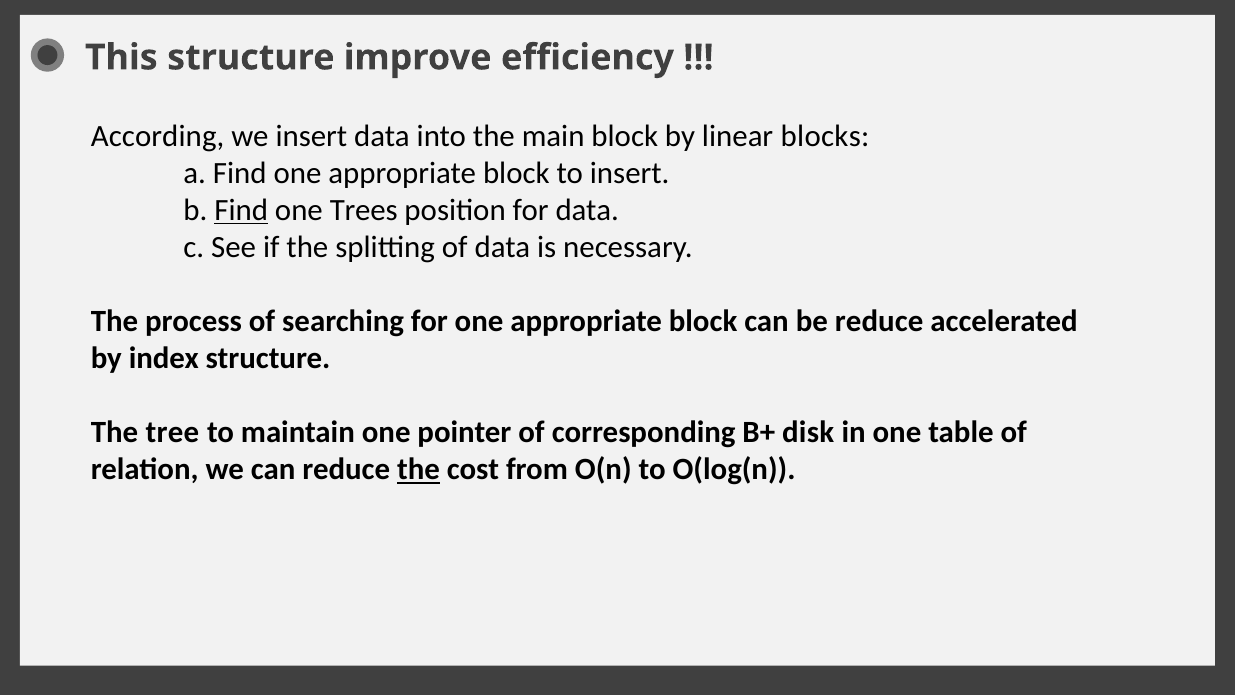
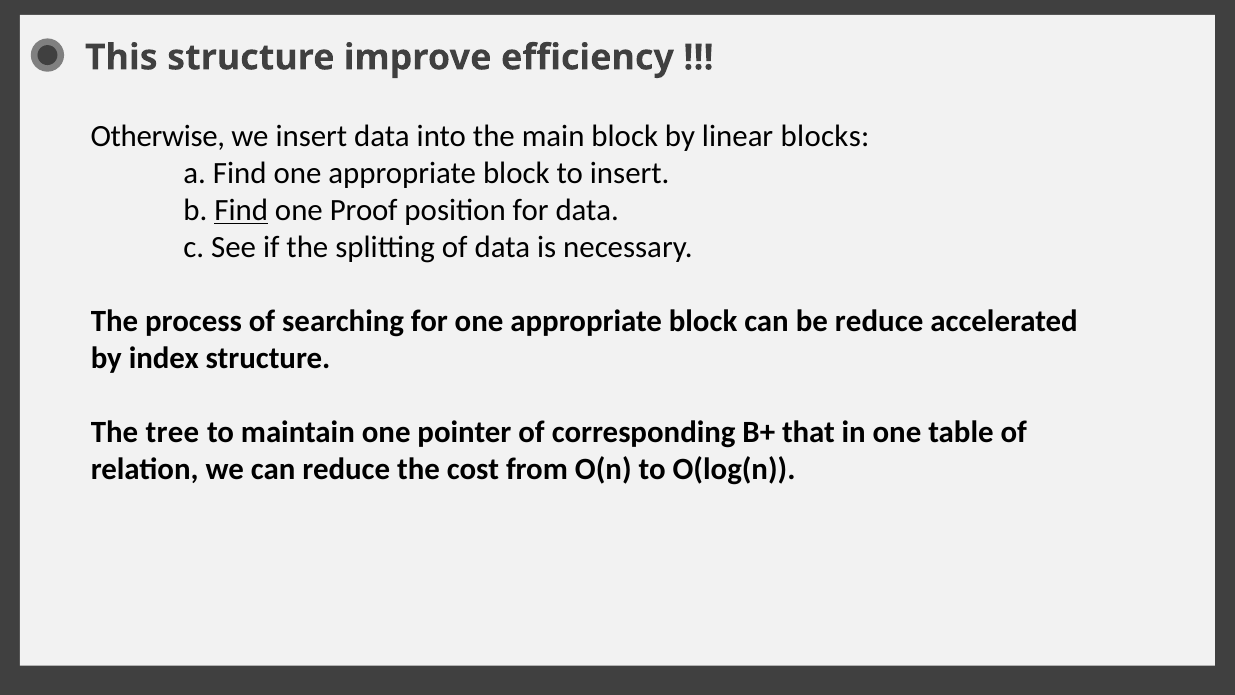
According: According -> Otherwise (158, 136)
Trees: Trees -> Proof (364, 210)
disk: disk -> that (808, 432)
the underline: present -> none (419, 469)
